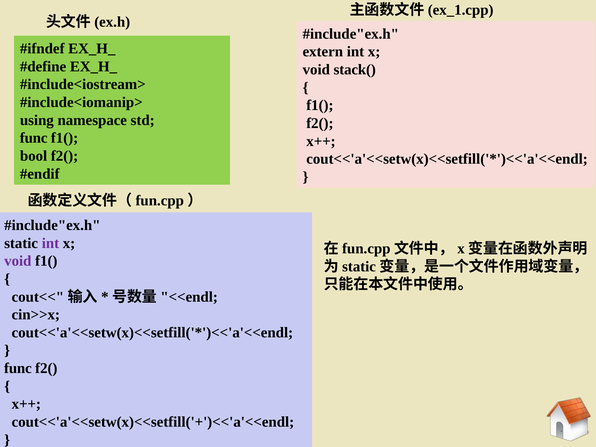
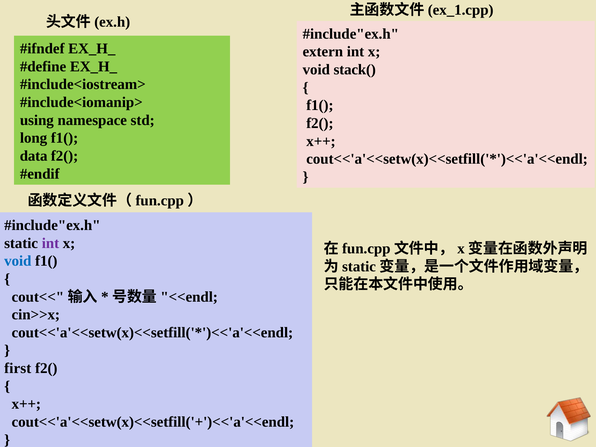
func: func -> long (34, 138)
bool: bool -> data (34, 156)
void colour: purple -> blue (18, 261)
func: func -> first (18, 368)
